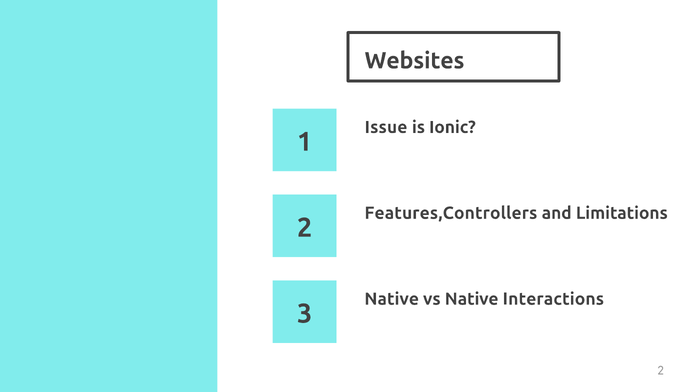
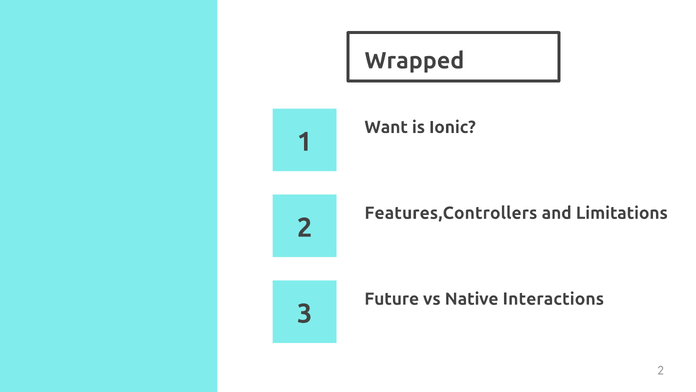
Websites: Websites -> Wrapped (414, 61)
Issue: Issue -> Want (386, 127)
Native: Native -> Future (392, 299)
